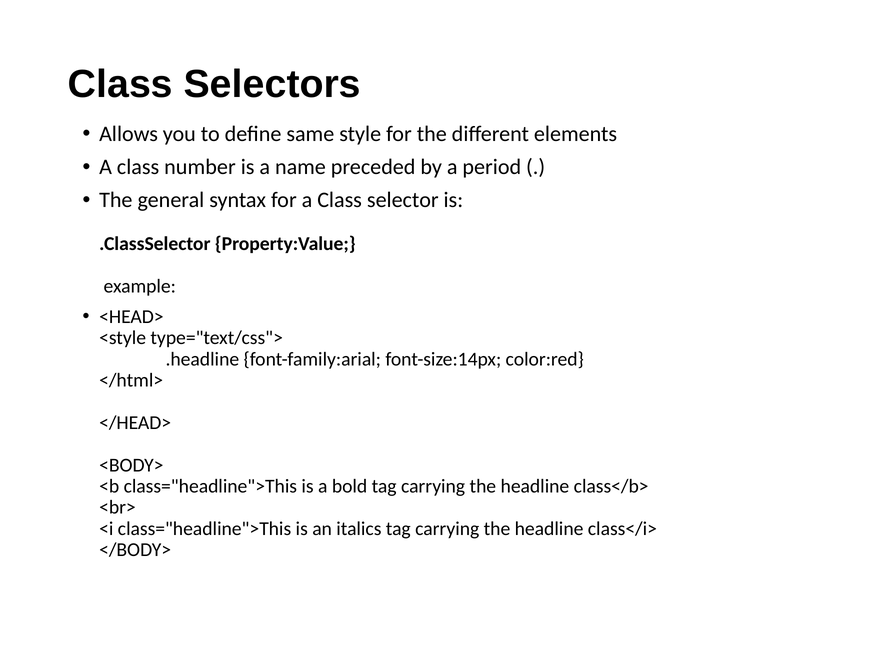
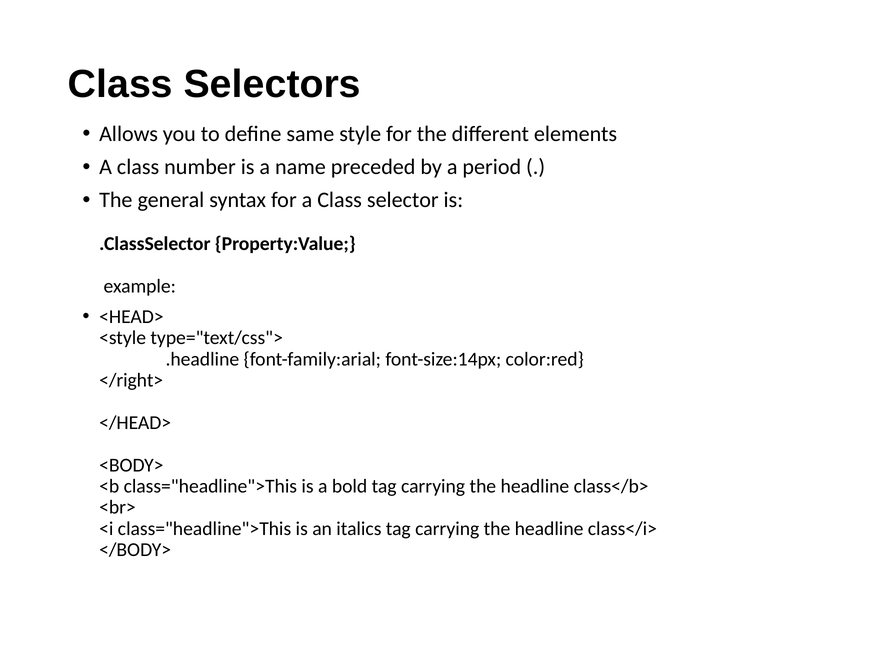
</html>: </html> -> </right> (131, 381)
